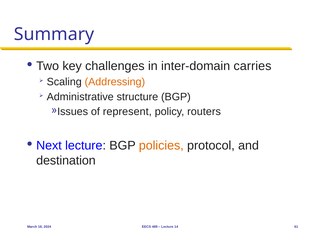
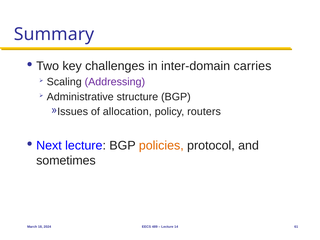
Addressing colour: orange -> purple (115, 82)
represent: represent -> allocation (127, 112)
destination: destination -> sometimes (66, 161)
